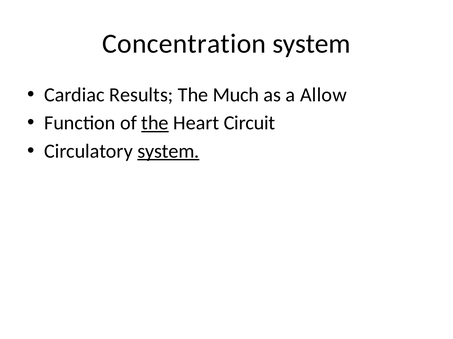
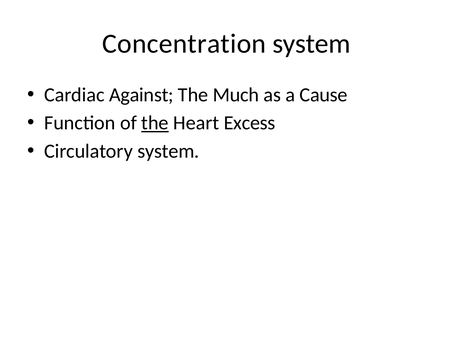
Results: Results -> Against (141, 95)
Allow: Allow -> Cause (324, 95)
Circuit: Circuit -> Excess (250, 123)
system underline: present -> none (168, 151)
